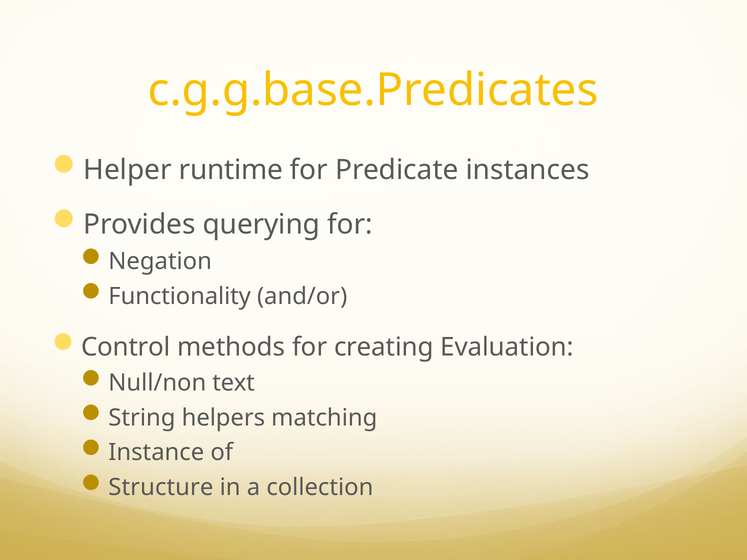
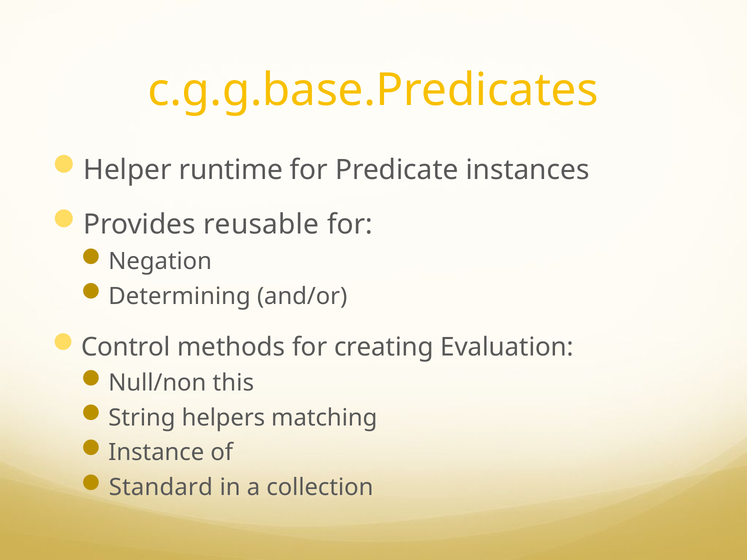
querying: querying -> reusable (261, 224)
Functionality: Functionality -> Determining (180, 296)
text: text -> this (233, 383)
Structure: Structure -> Standard (161, 488)
